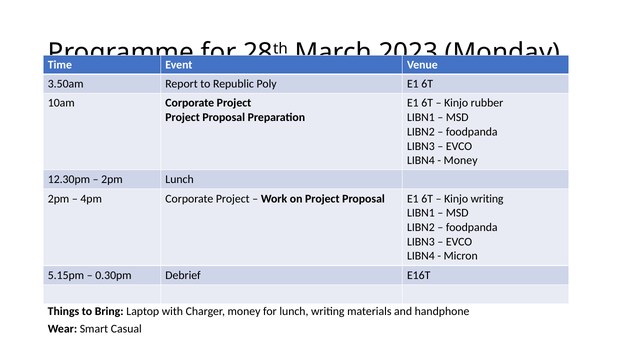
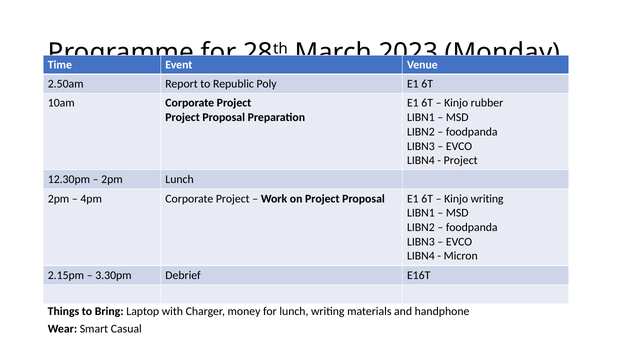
3.50am: 3.50am -> 2.50am (66, 84)
Money: Money -> Project (461, 160)
5.15pm: 5.15pm -> 2.15pm (66, 275)
0.30pm: 0.30pm -> 3.30pm (113, 275)
